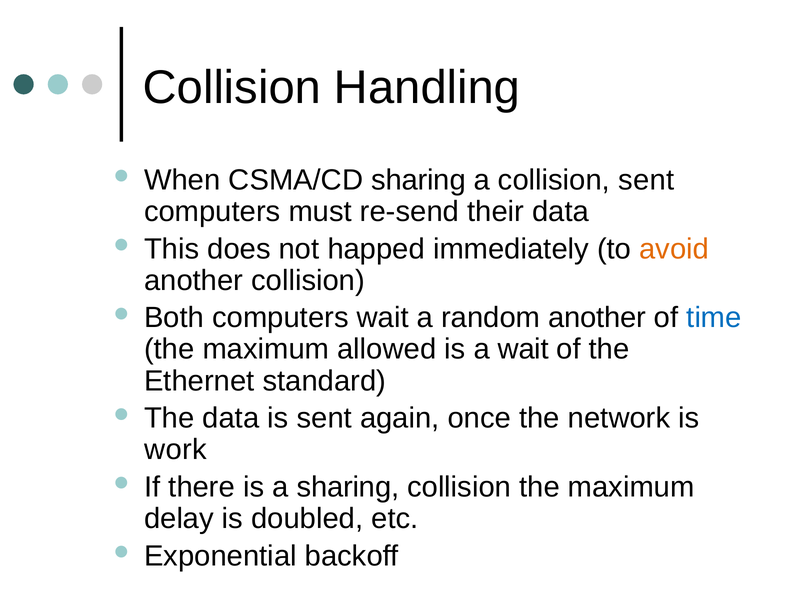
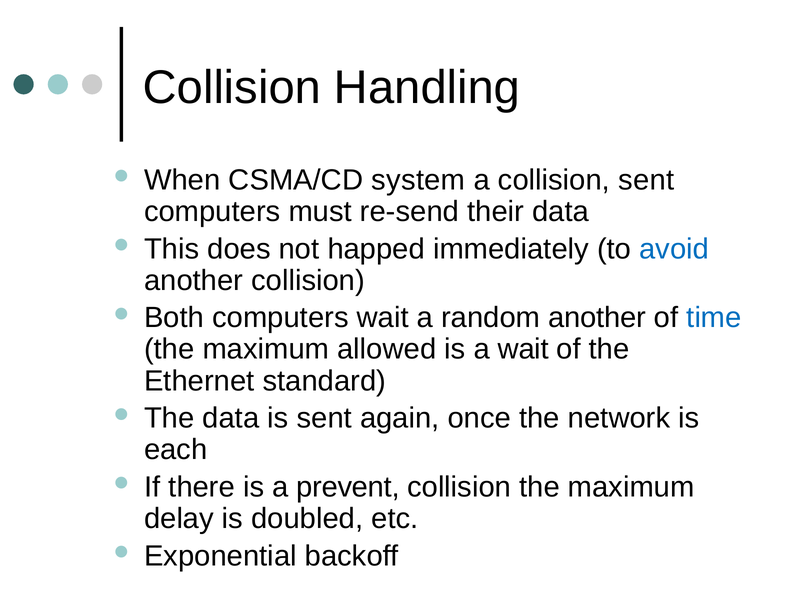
CSMA/CD sharing: sharing -> system (418, 180)
avoid colour: orange -> blue (674, 249)
work: work -> each (176, 450)
a sharing: sharing -> prevent (348, 487)
